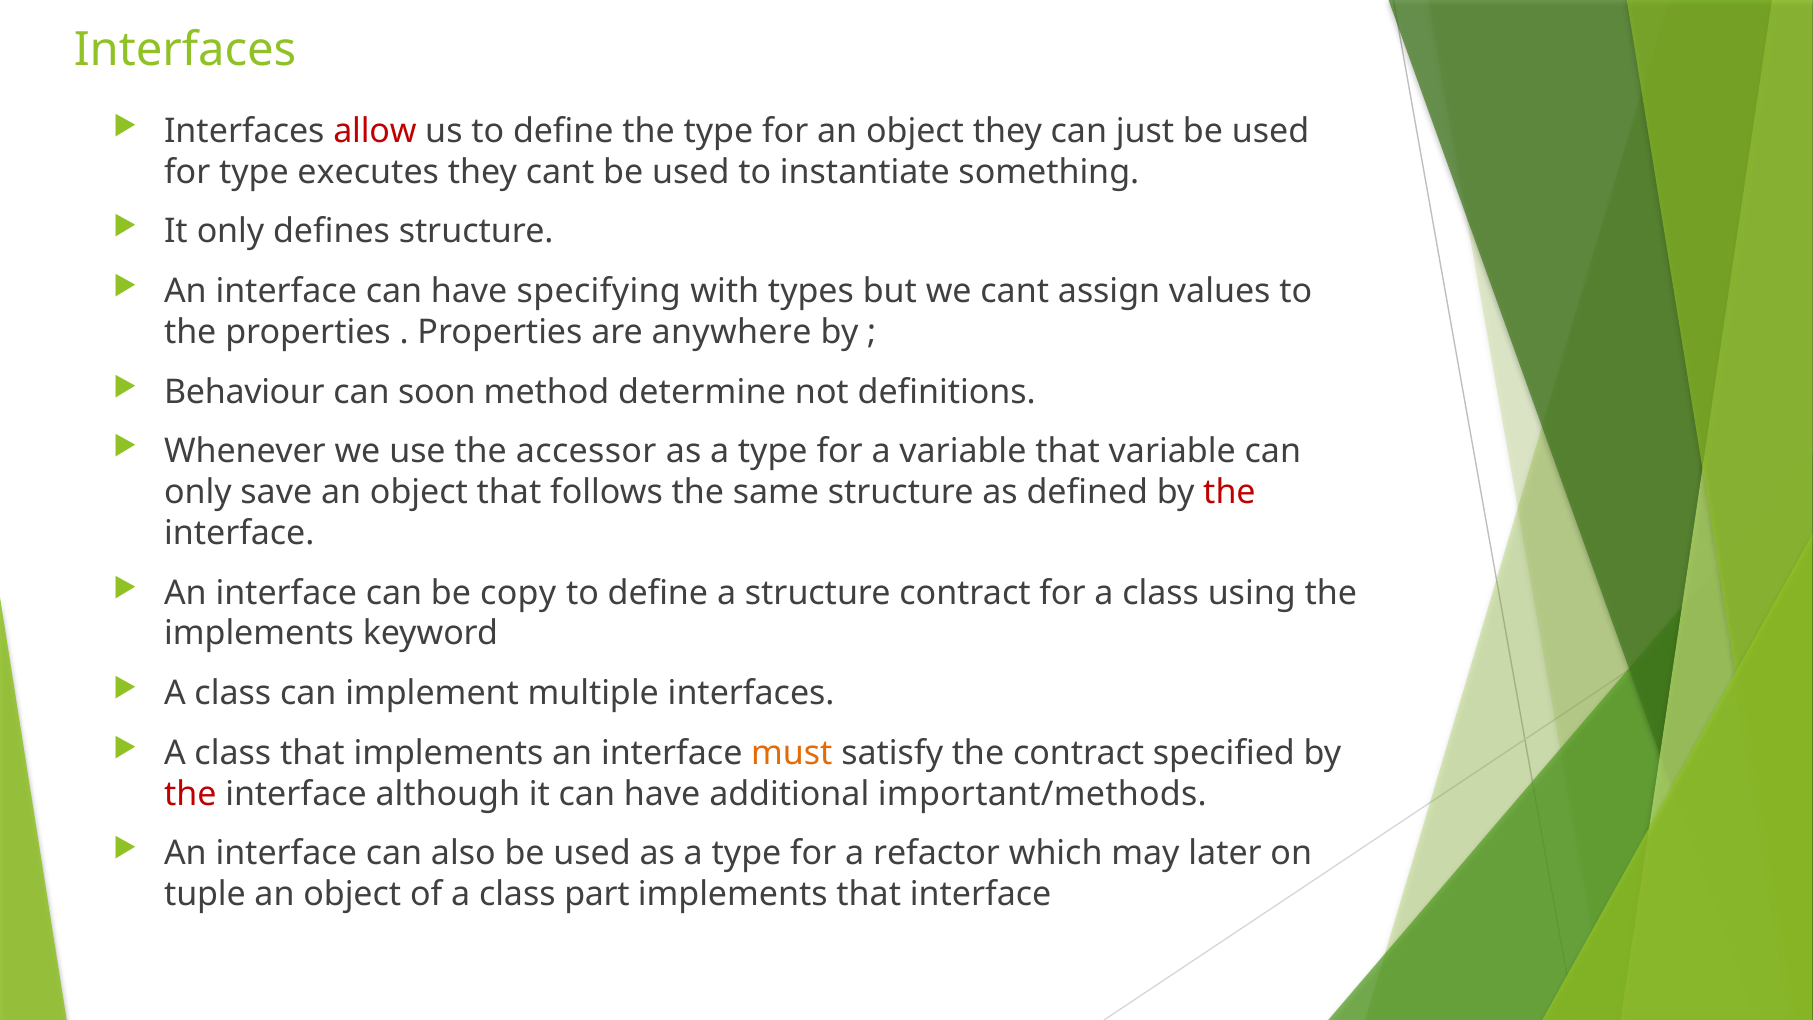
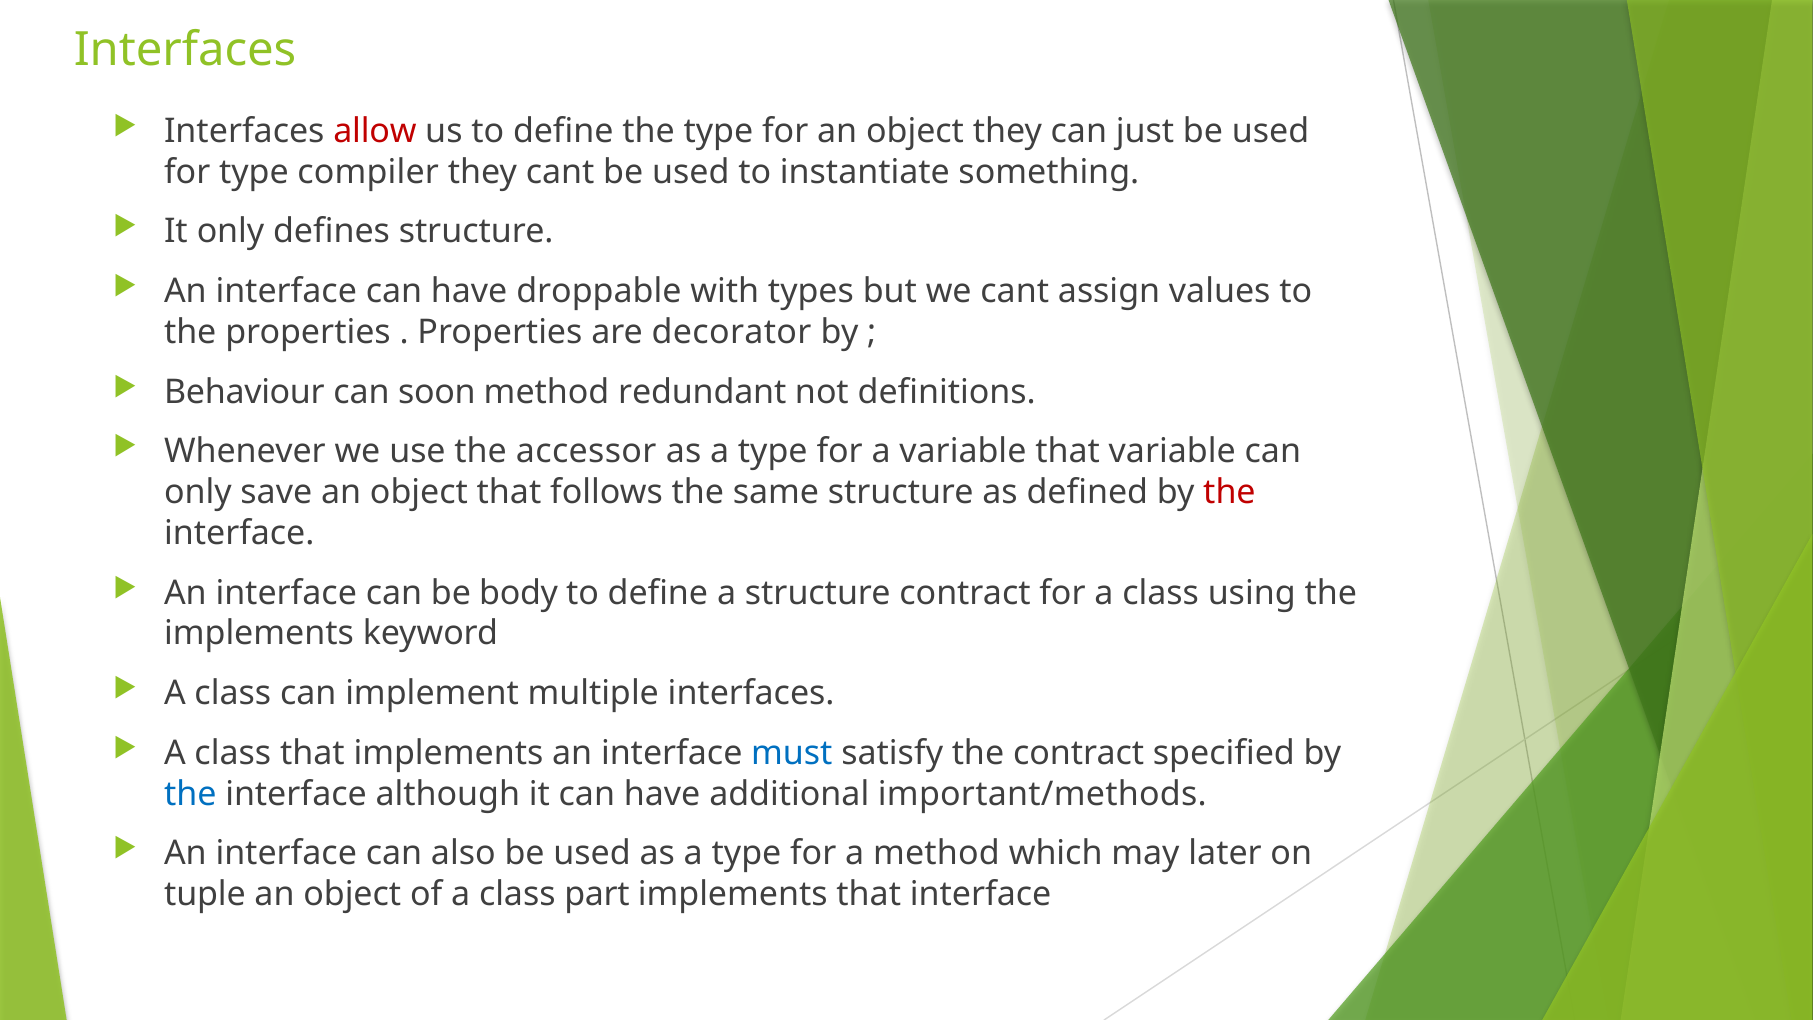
executes: executes -> compiler (368, 172)
specifying: specifying -> droppable (599, 291)
anywhere: anywhere -> decorator (732, 332)
determine: determine -> redundant (702, 392)
copy: copy -> body (519, 593)
must colour: orange -> blue (792, 753)
the colour: red -> blue (190, 794)
a refactor: refactor -> method (936, 853)
